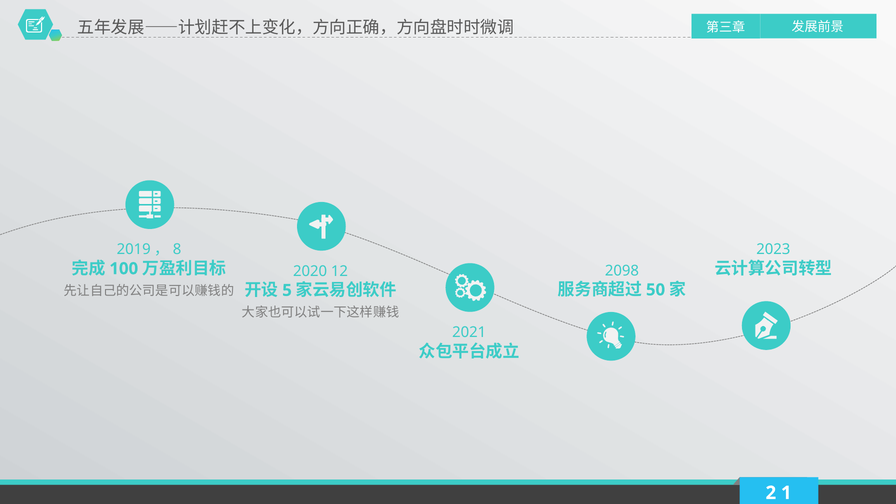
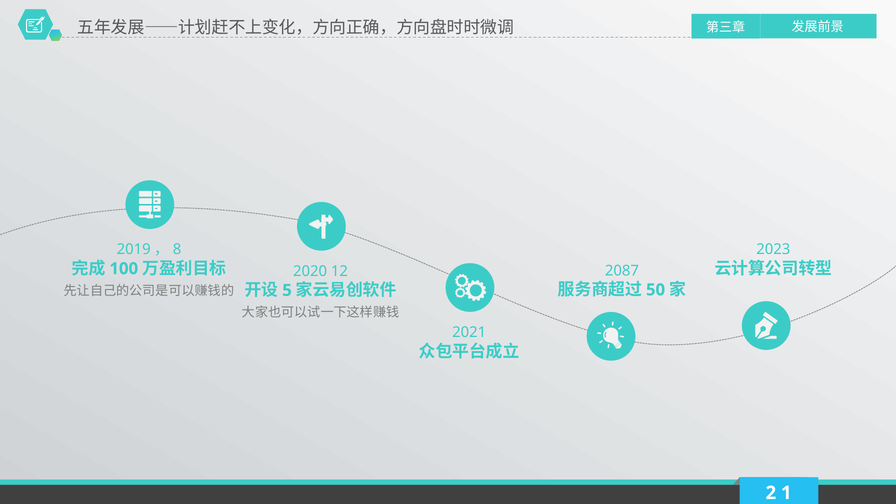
2098: 2098 -> 2087 (622, 271)
